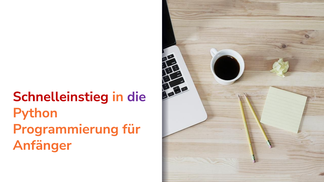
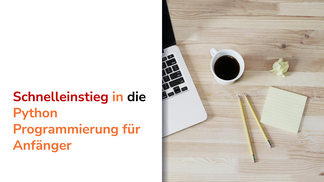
die colour: purple -> black (137, 97)
